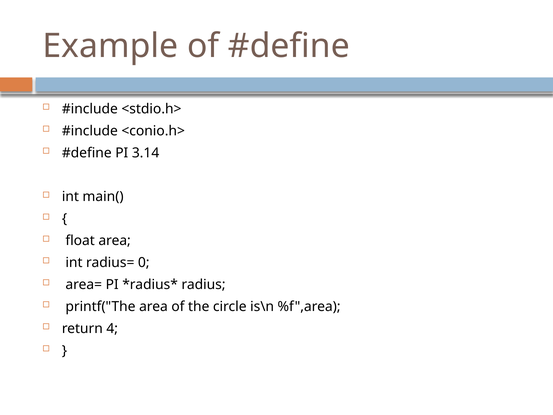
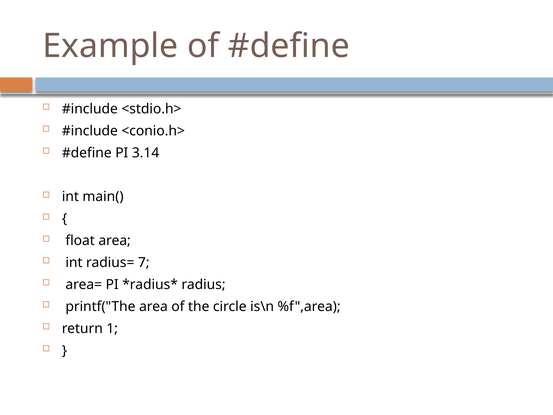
0: 0 -> 7 (144, 263)
4: 4 -> 1 (112, 328)
